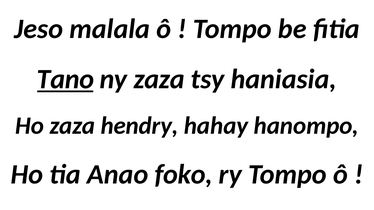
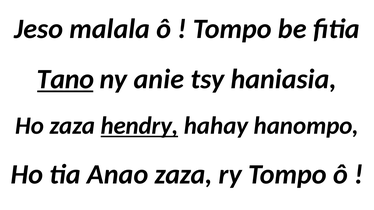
ny zaza: zaza -> anie (159, 79)
hendry underline: none -> present (139, 126)
Anao foko: foko -> zaza (183, 175)
